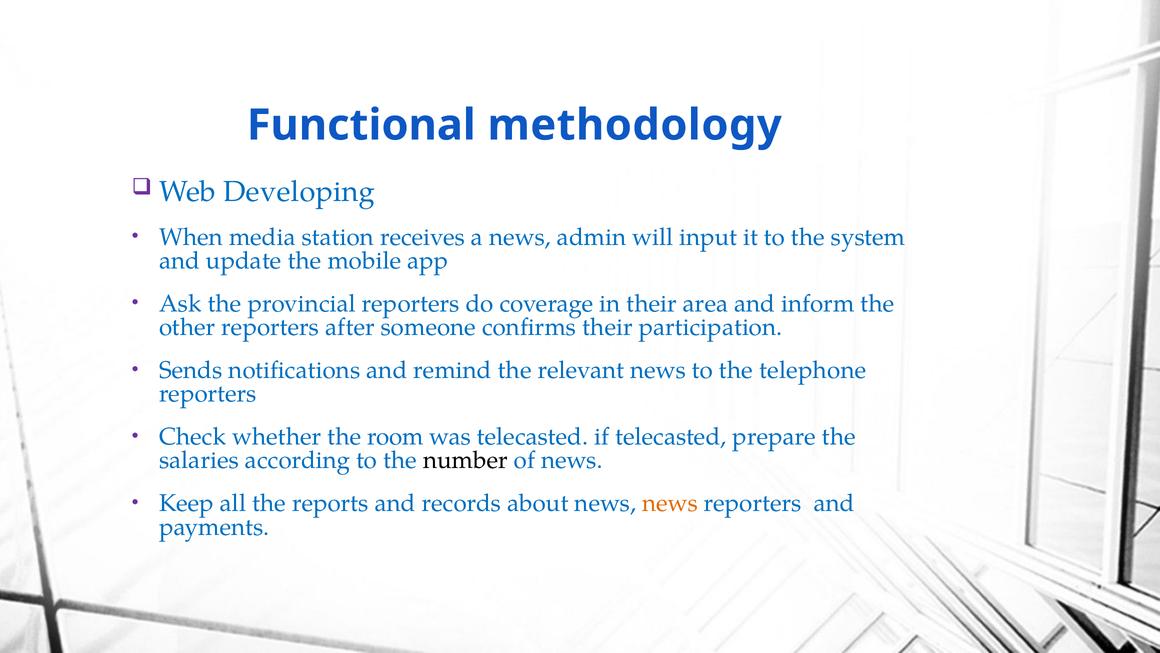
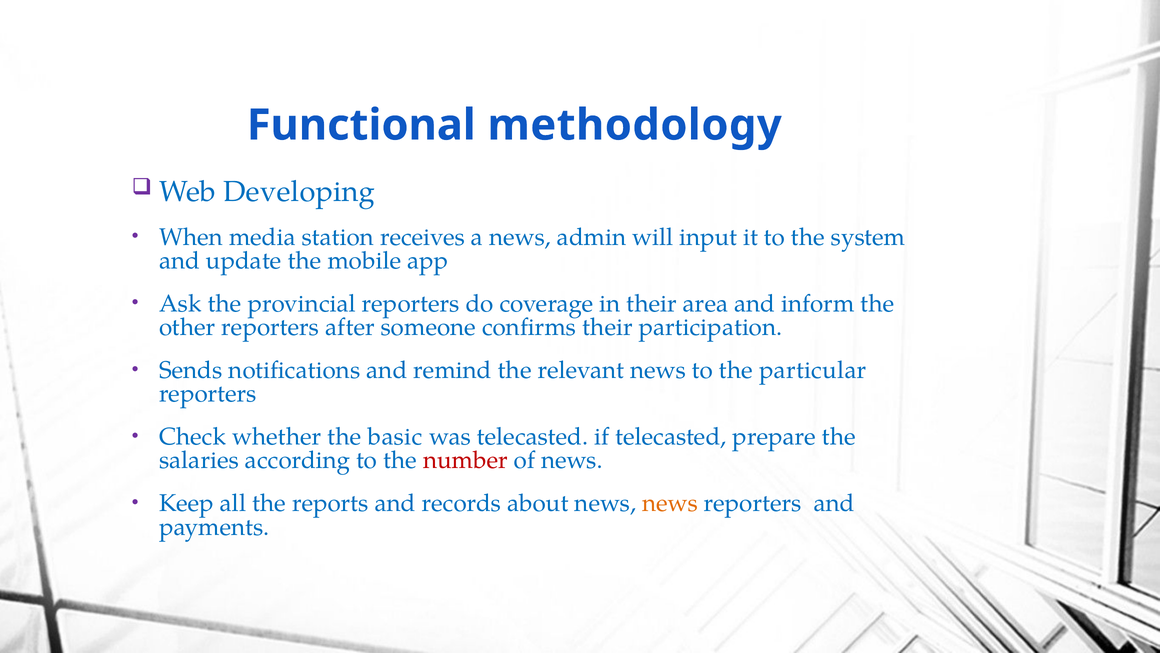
telephone: telephone -> particular (813, 370)
room: room -> basic (395, 437)
number colour: black -> red (465, 460)
